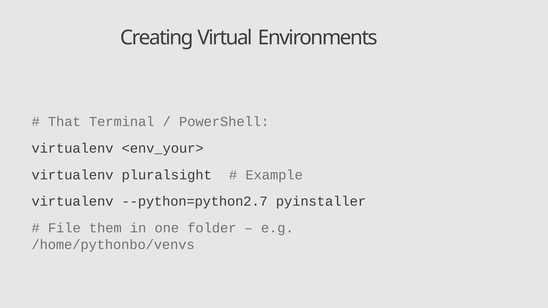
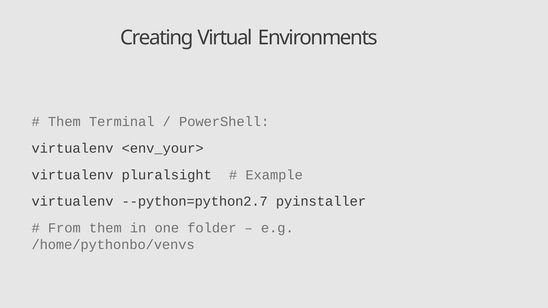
That: That -> Them (64, 122)
File: File -> From (64, 228)
